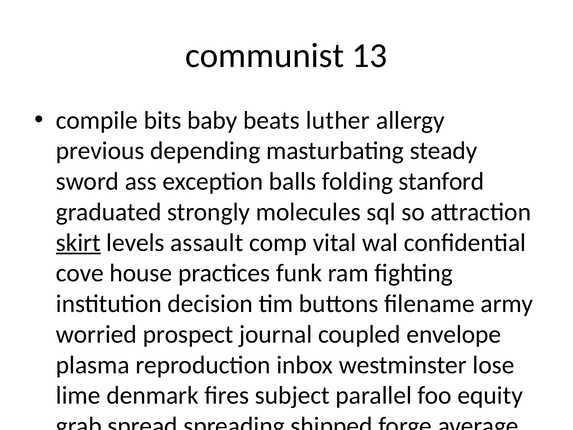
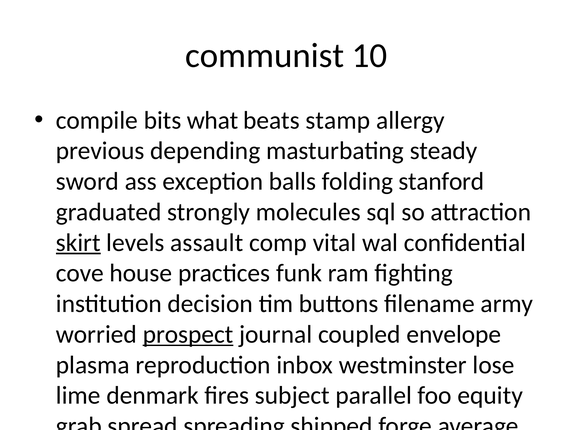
13: 13 -> 10 (370, 55)
baby: baby -> what (212, 120)
luther: luther -> stamp (338, 120)
prospect underline: none -> present (188, 334)
